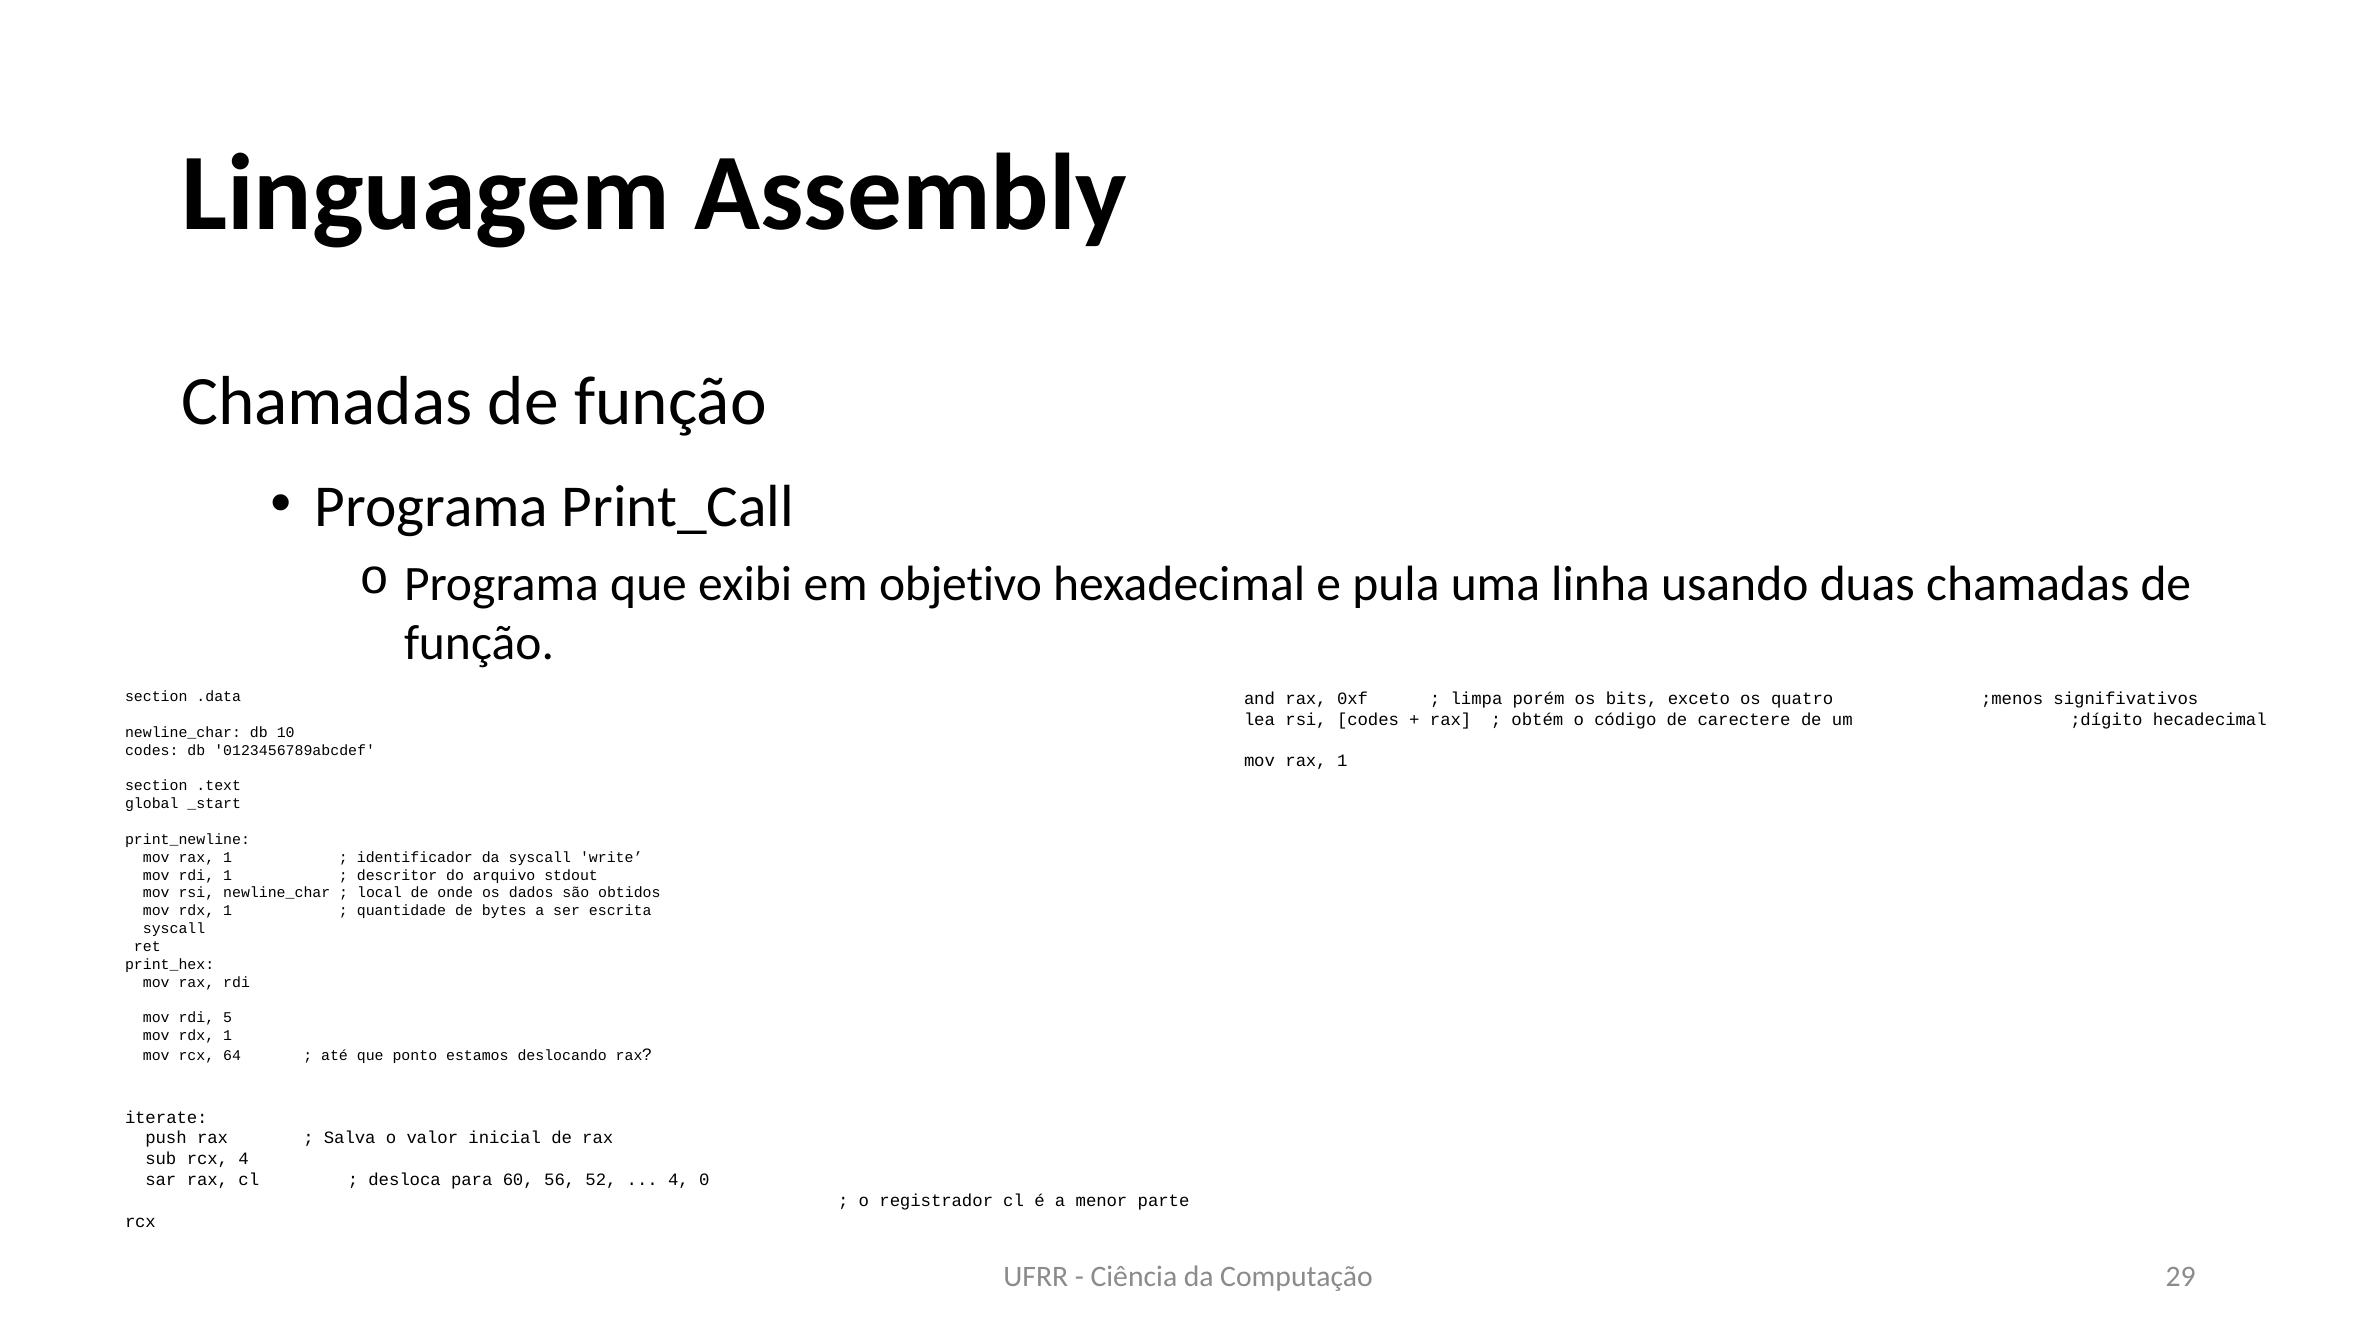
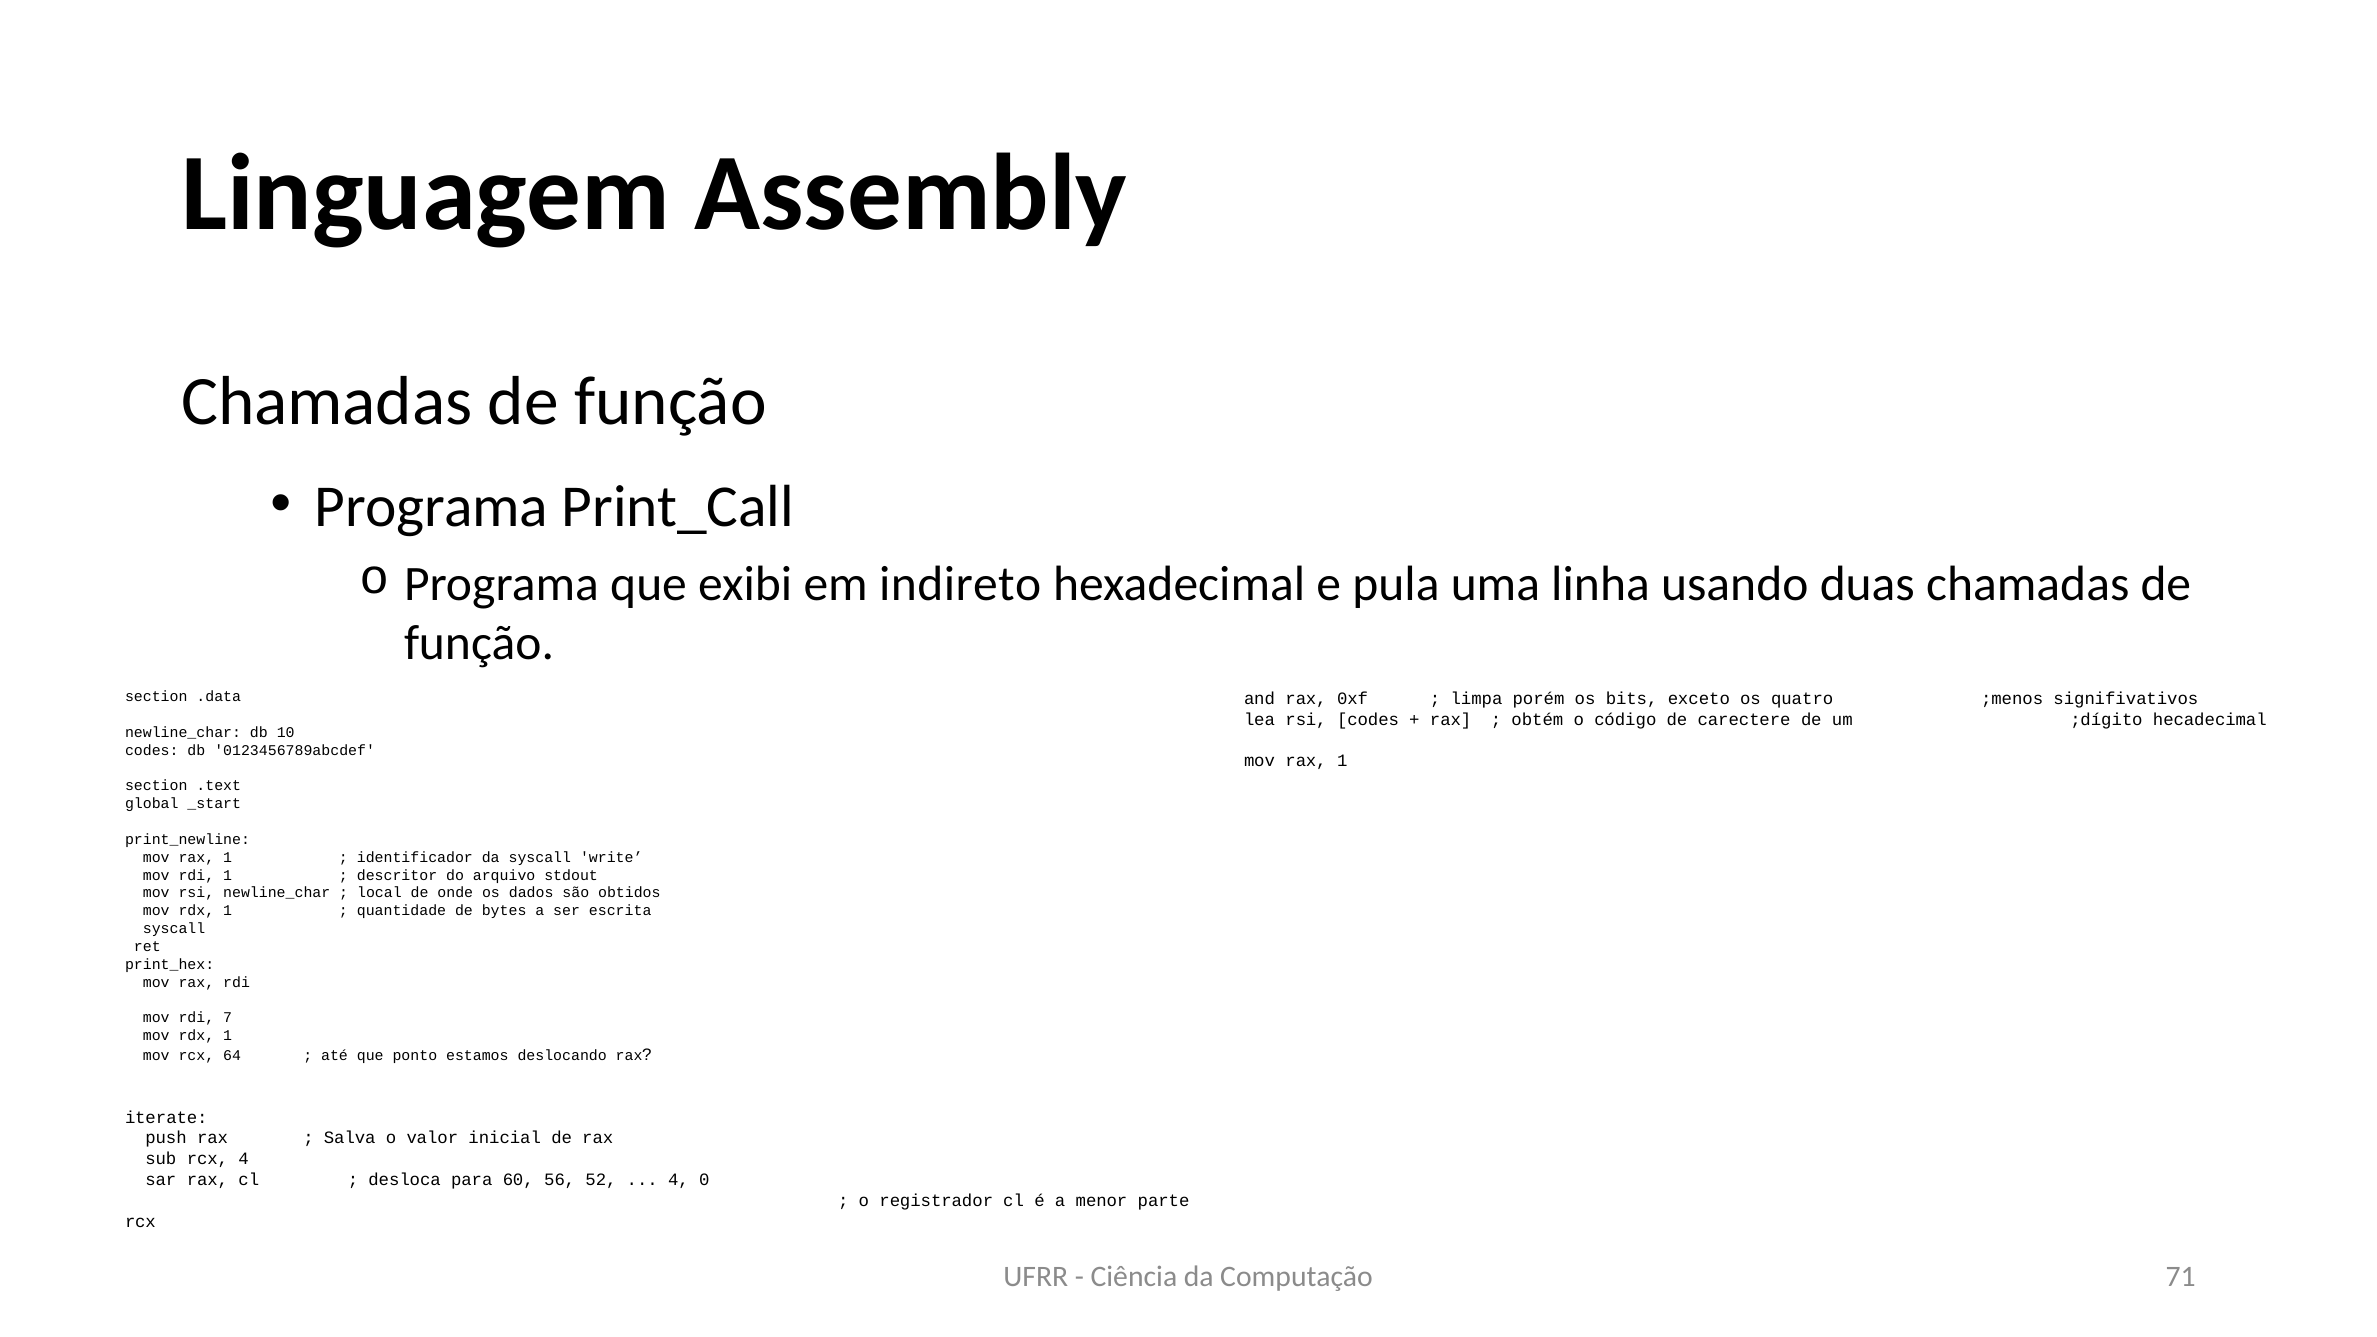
objetivo: objetivo -> indireto (960, 584)
5: 5 -> 7 (228, 1018)
29: 29 -> 71 (2181, 1277)
